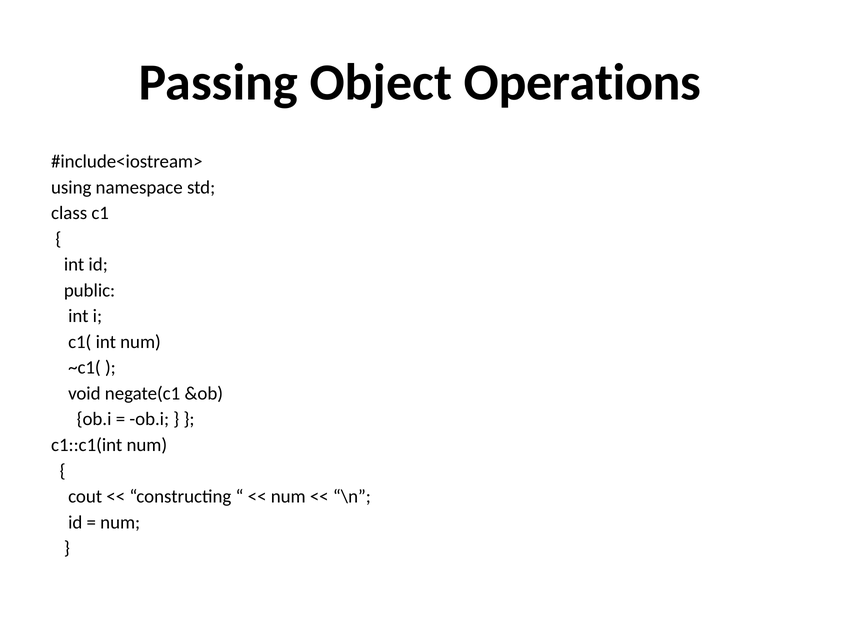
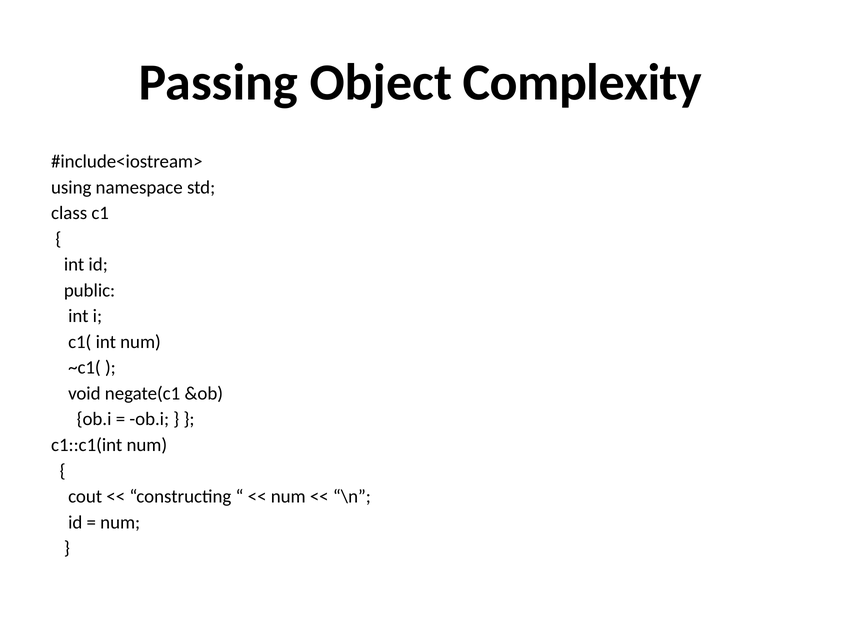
Operations: Operations -> Complexity (582, 82)
